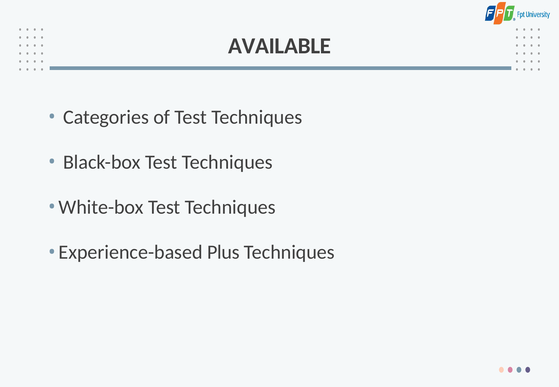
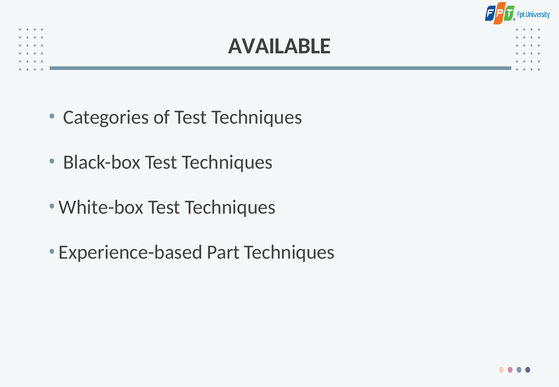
Plus: Plus -> Part (223, 252)
